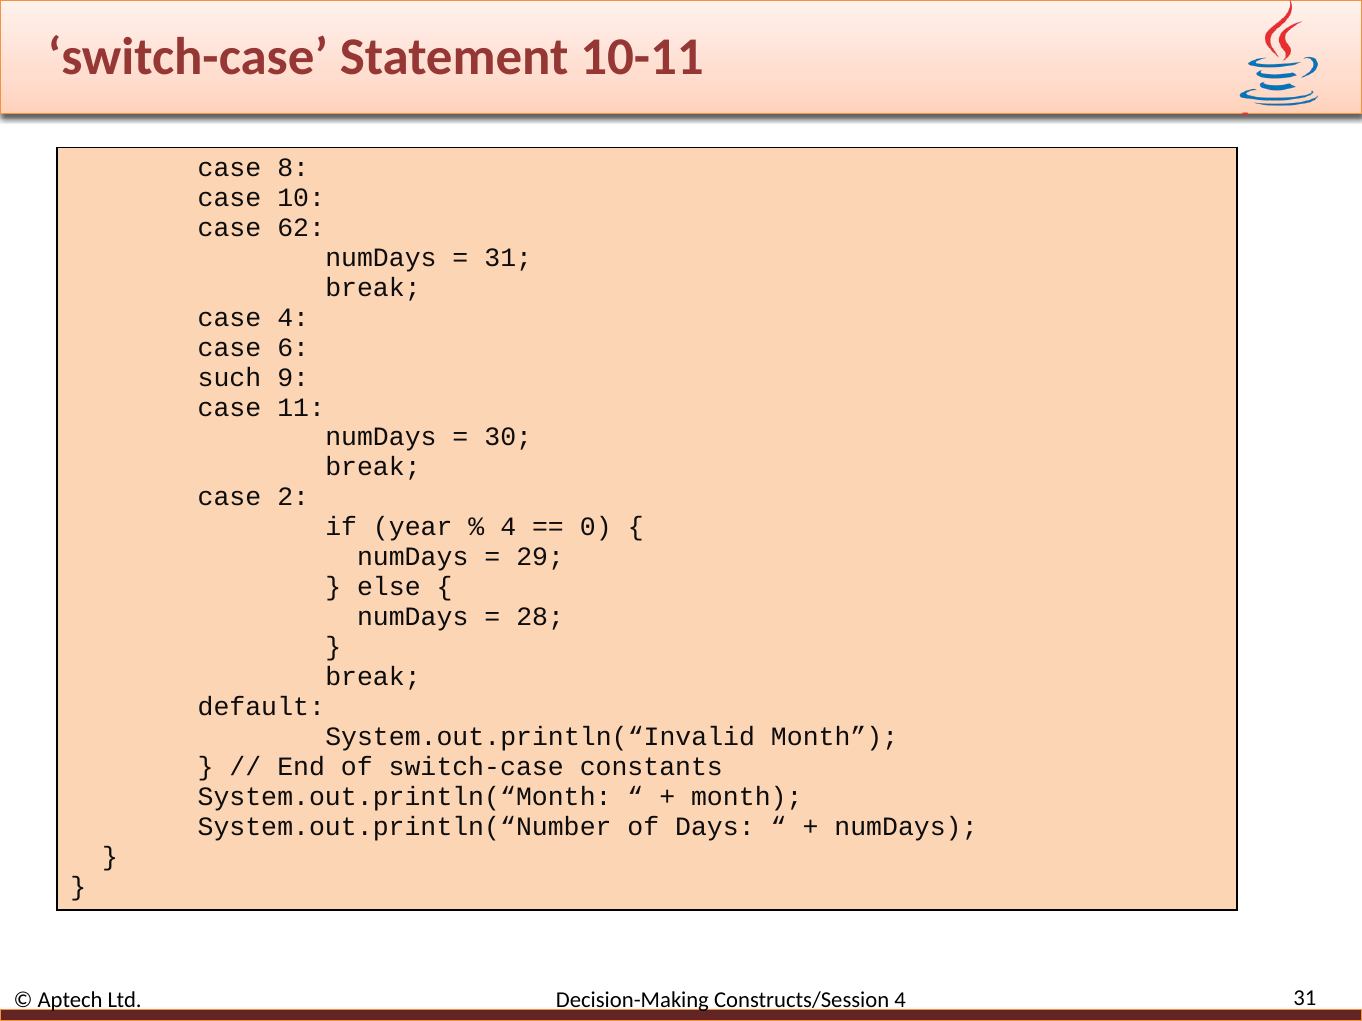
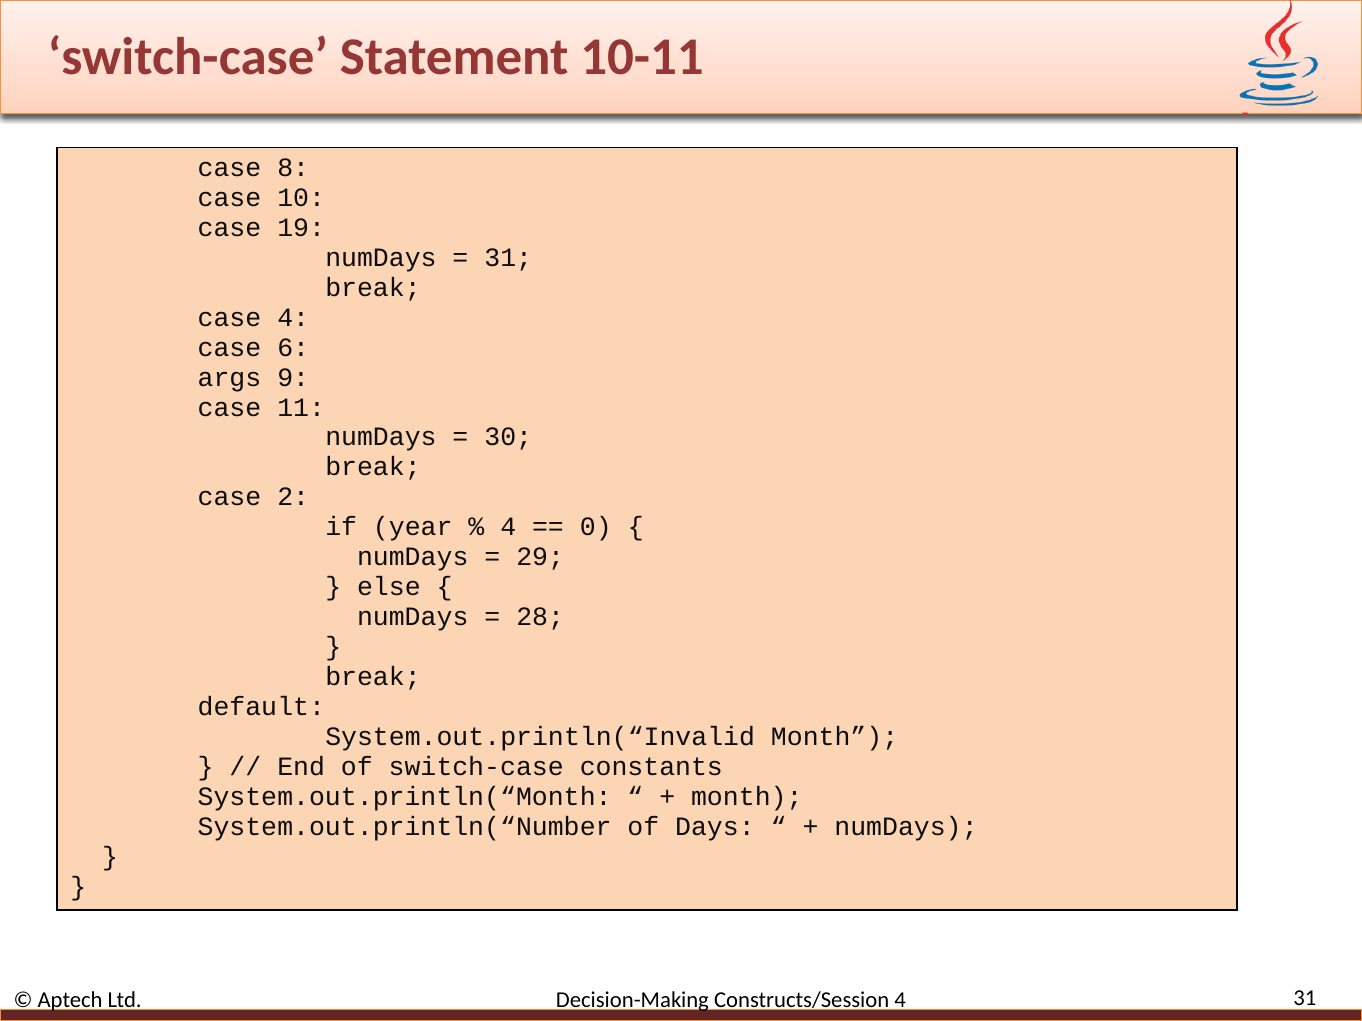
62: 62 -> 19 (301, 228)
such: such -> args (229, 377)
